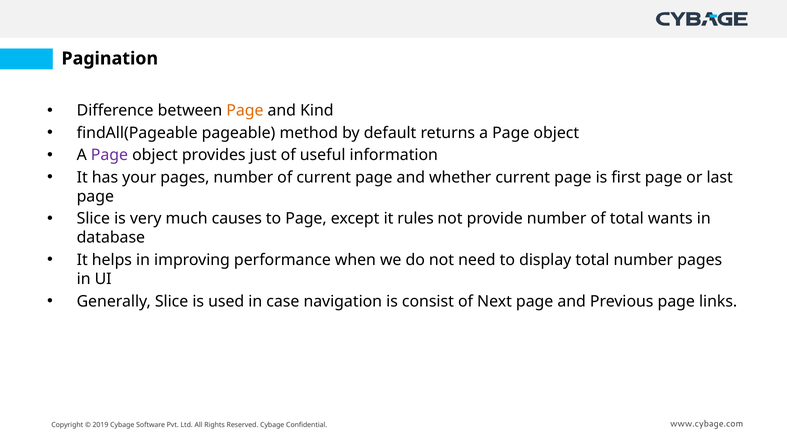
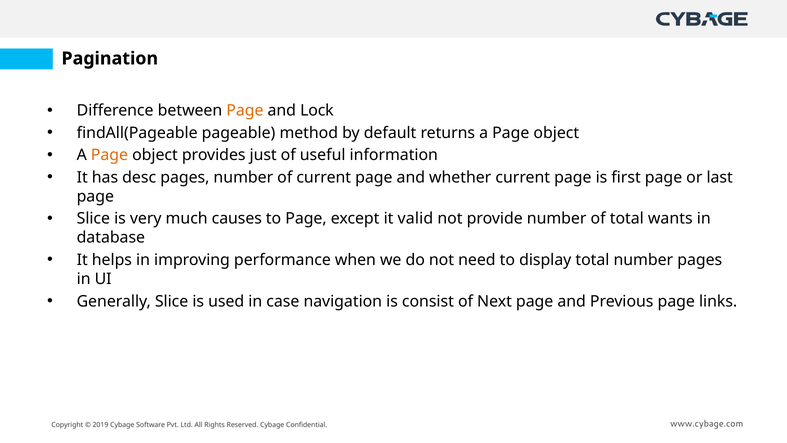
Kind: Kind -> Lock (317, 111)
Page colour: purple -> orange (109, 155)
your: your -> desc (139, 177)
rules: rules -> valid (415, 219)
